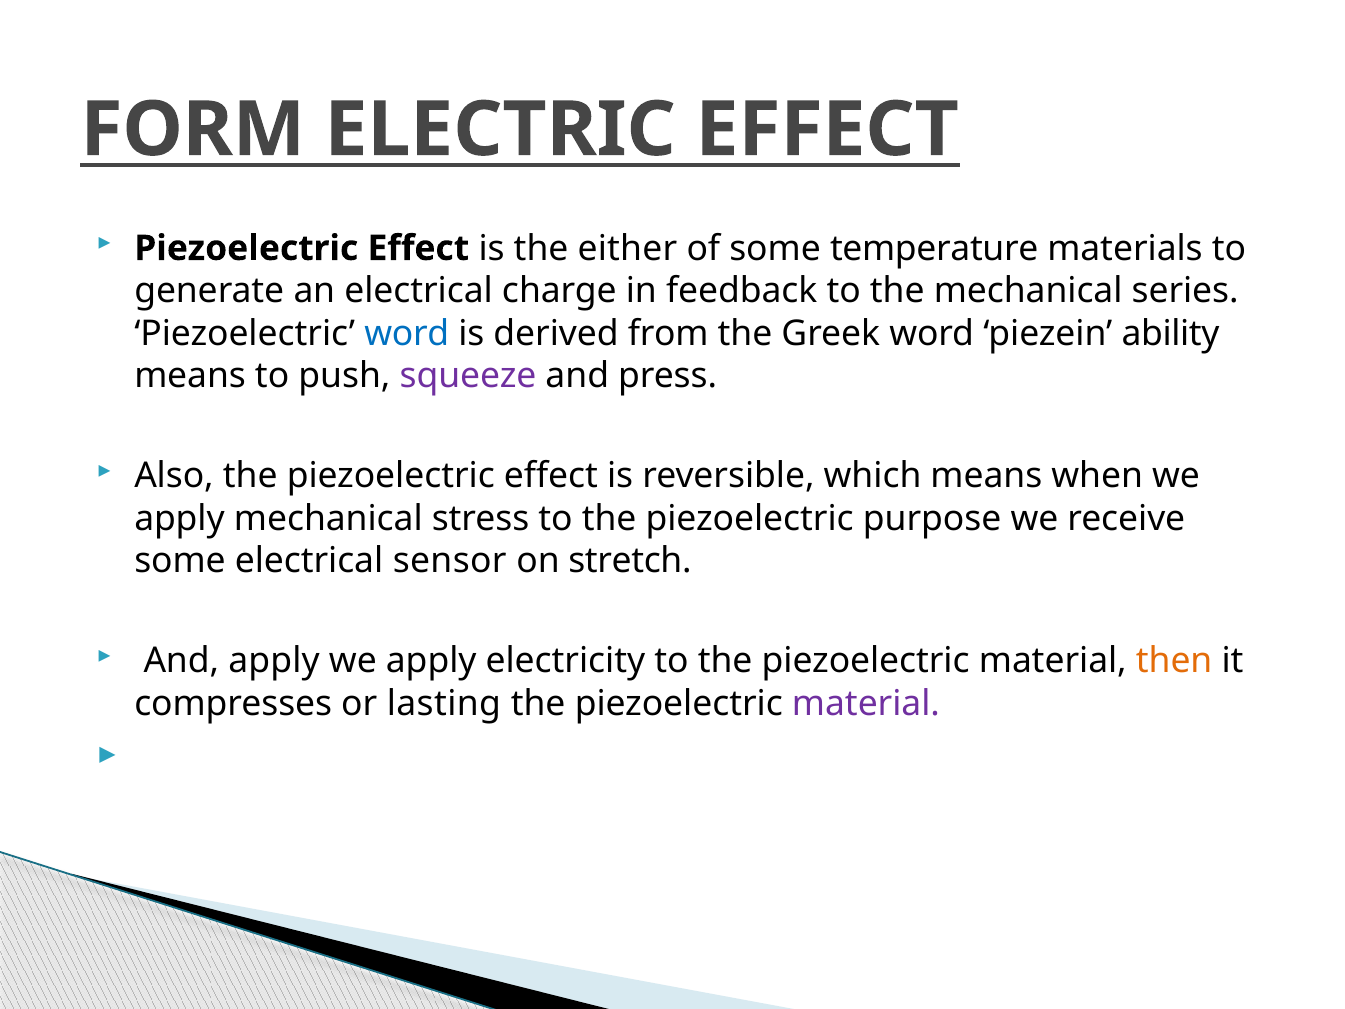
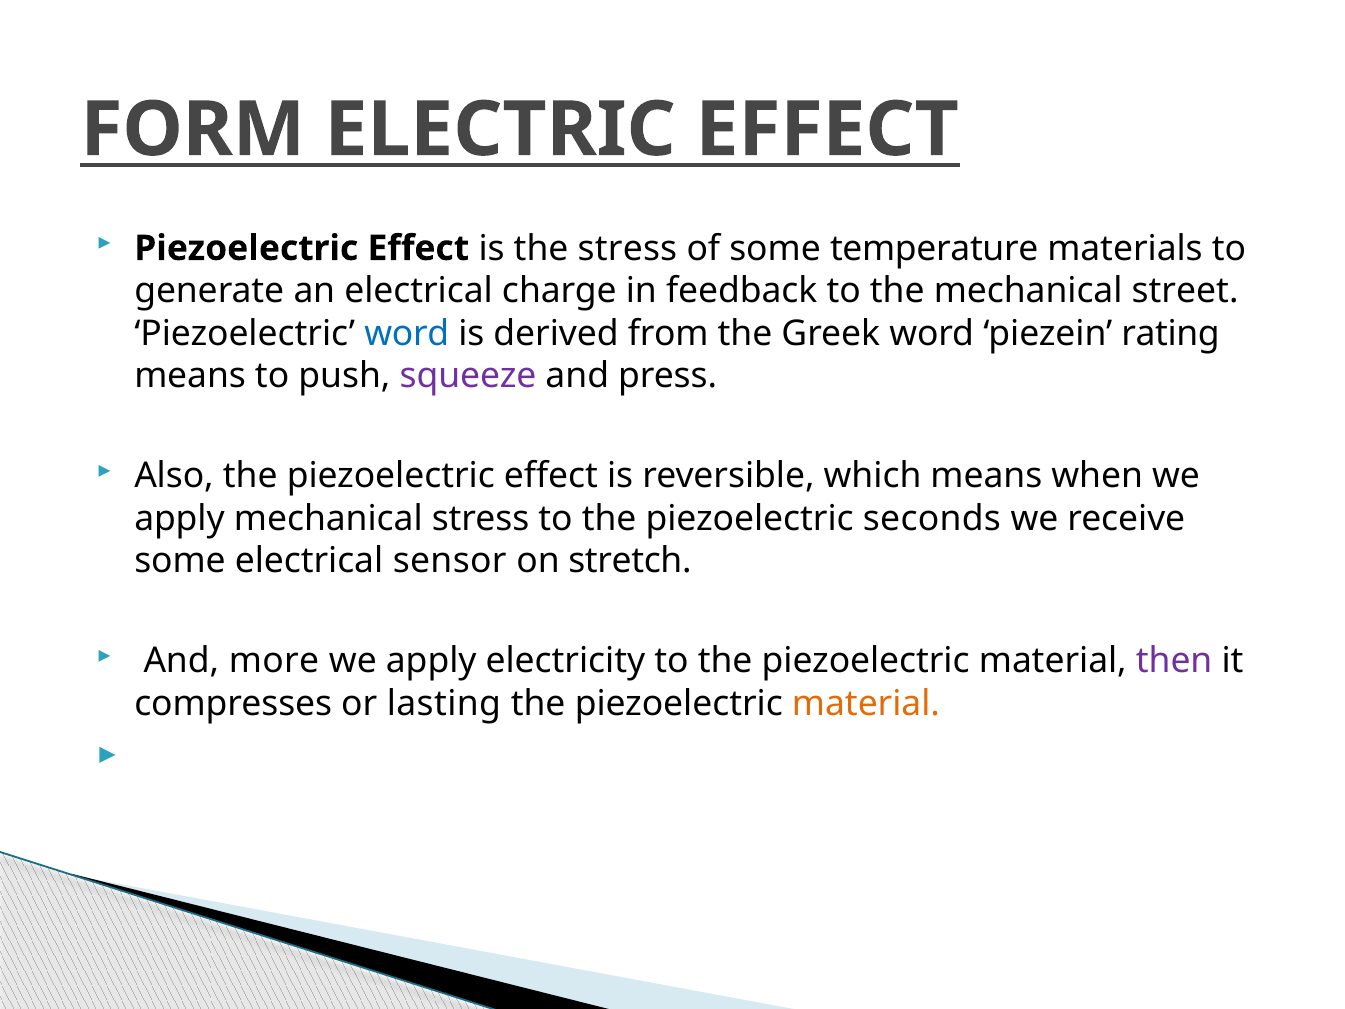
the either: either -> stress (627, 248)
series: series -> street (1185, 291)
ability: ability -> rating (1171, 333)
purpose: purpose -> seconds (932, 518)
And apply: apply -> more (274, 661)
then colour: orange -> purple (1174, 661)
material colour: purple -> orange (866, 703)
